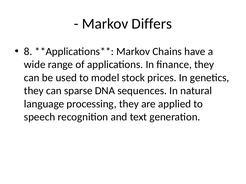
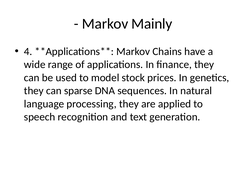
Differs: Differs -> Mainly (152, 24)
8: 8 -> 4 (28, 52)
